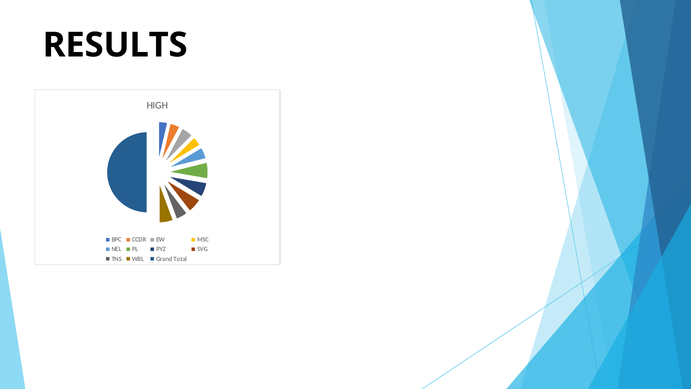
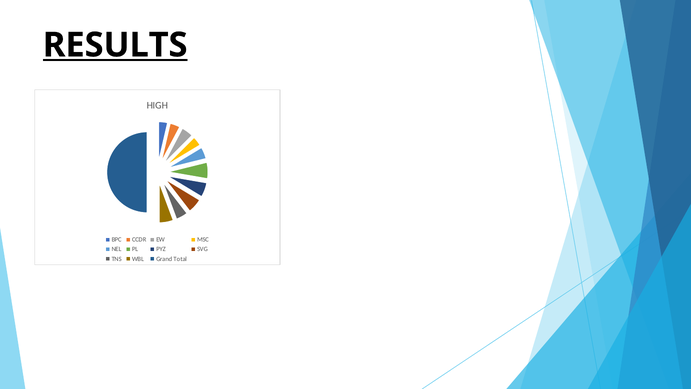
RESULTS underline: none -> present (115, 45)
